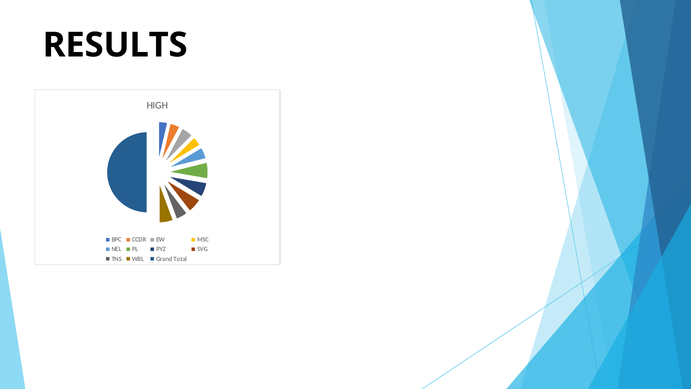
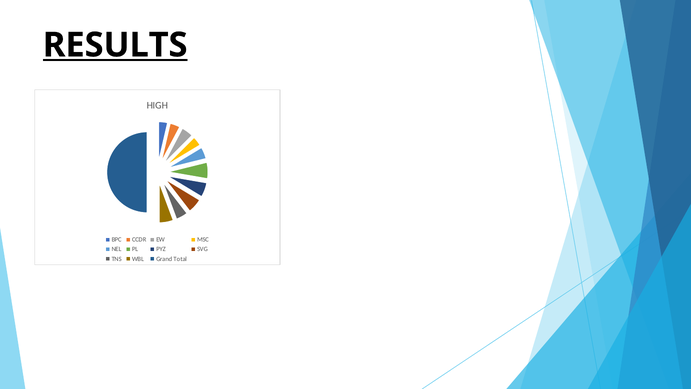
RESULTS underline: none -> present (115, 45)
